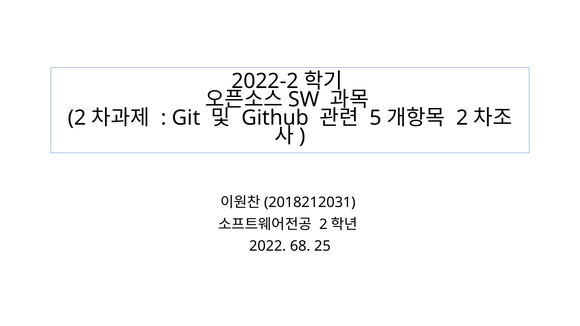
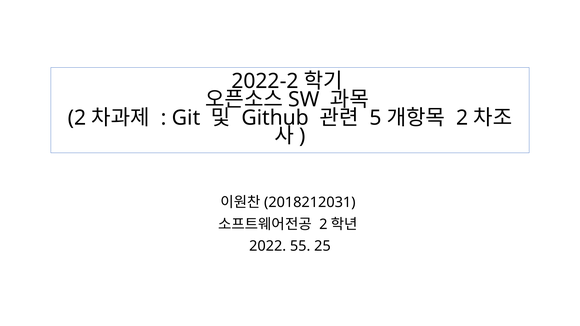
68: 68 -> 55 (300, 246)
